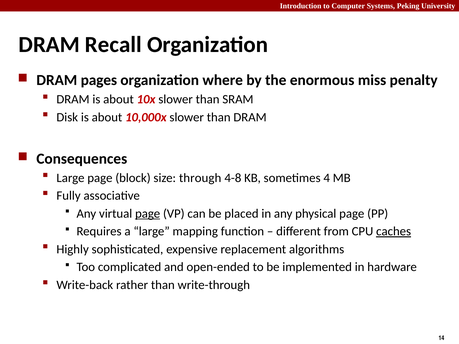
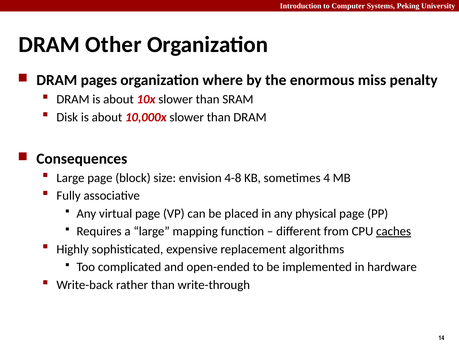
Recall: Recall -> Other (113, 45)
through: through -> envision (200, 178)
page underline: present -> none (148, 214)
